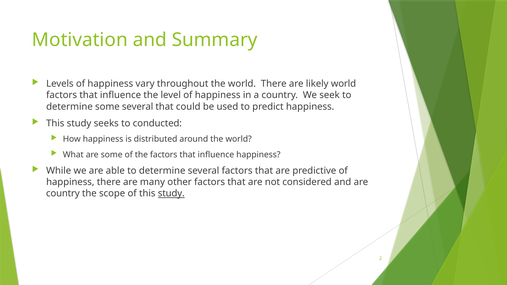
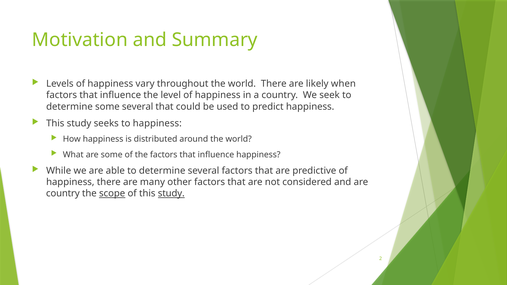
likely world: world -> when (343, 84)
to conducted: conducted -> happiness (157, 123)
scope underline: none -> present (112, 194)
